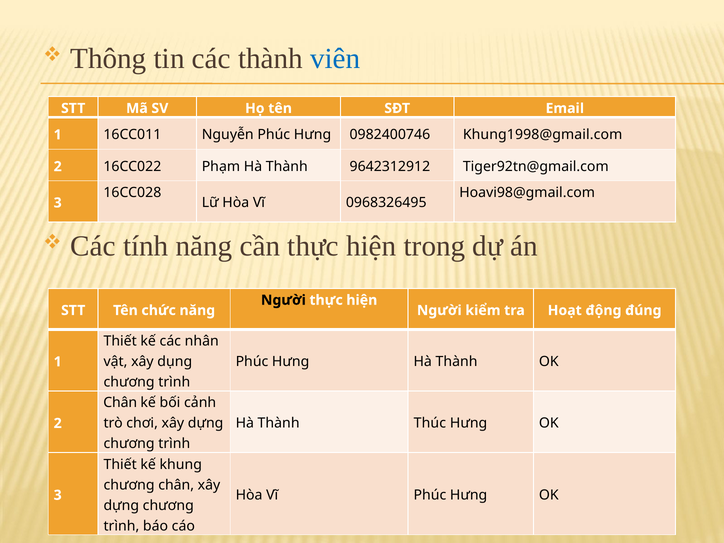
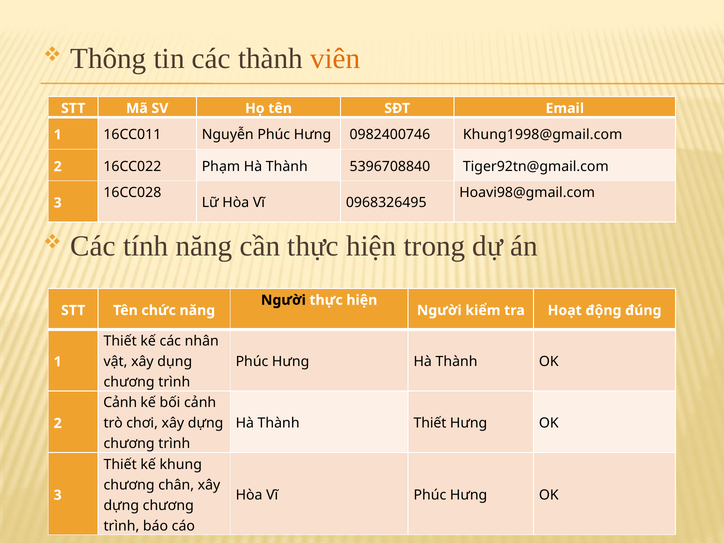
viên colour: blue -> orange (335, 59)
9642312912: 9642312912 -> 5396708840 (390, 167)
Chân: Chân -> Cảnh (120, 403)
Thành Thúc: Thúc -> Thiết (430, 423)
